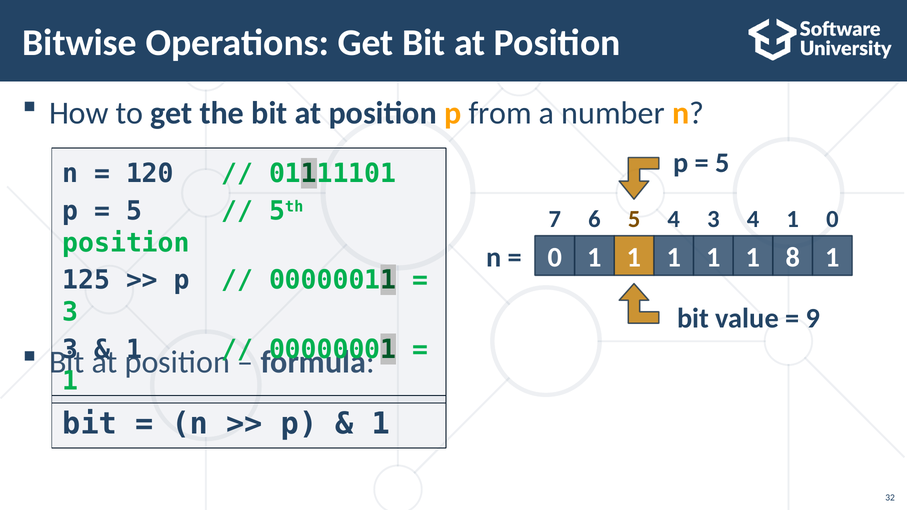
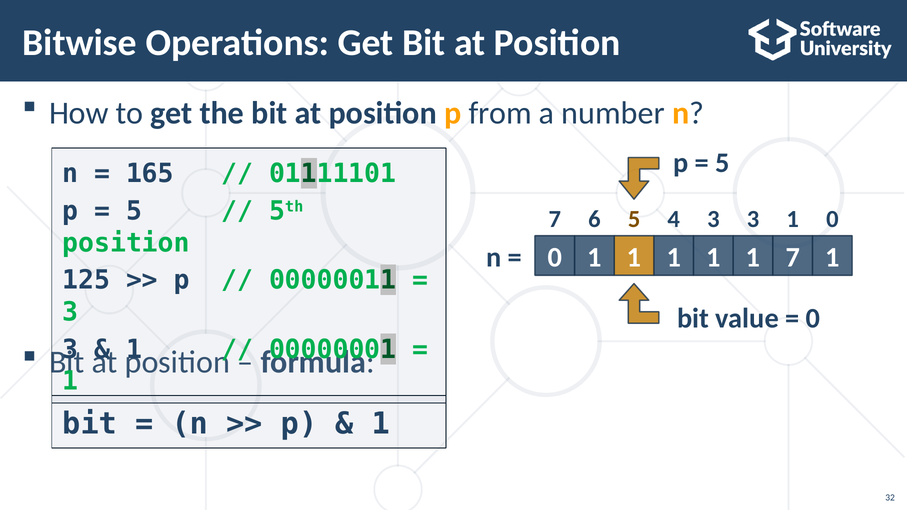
120: 120 -> 165 (150, 174)
4 3 4: 4 -> 3 (753, 219)
1 8: 8 -> 7 (793, 258)
9: 9 -> 0 (813, 318)
